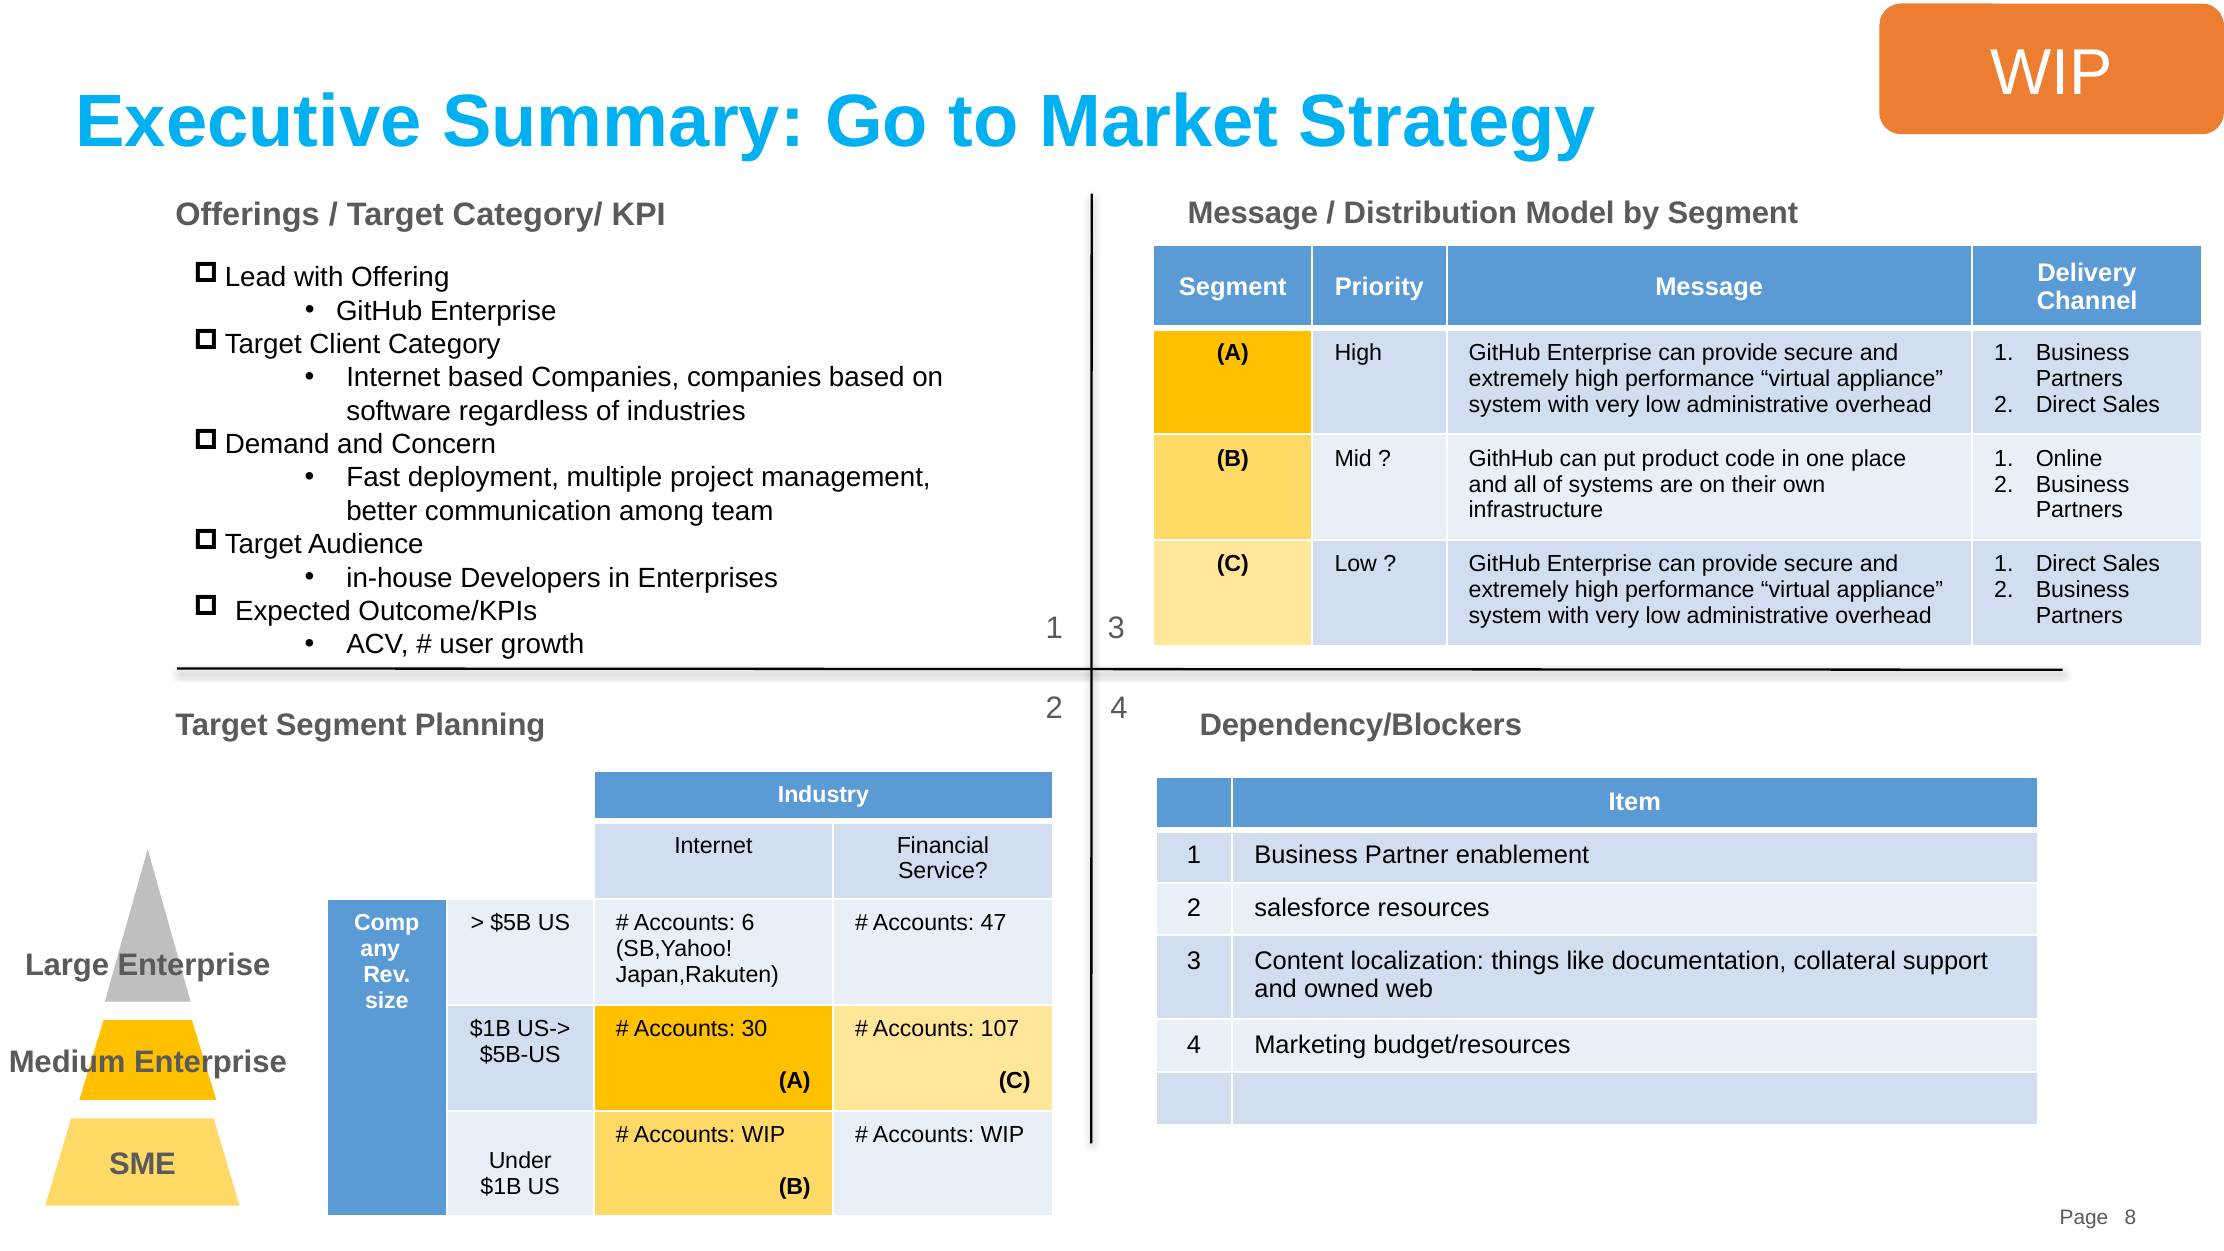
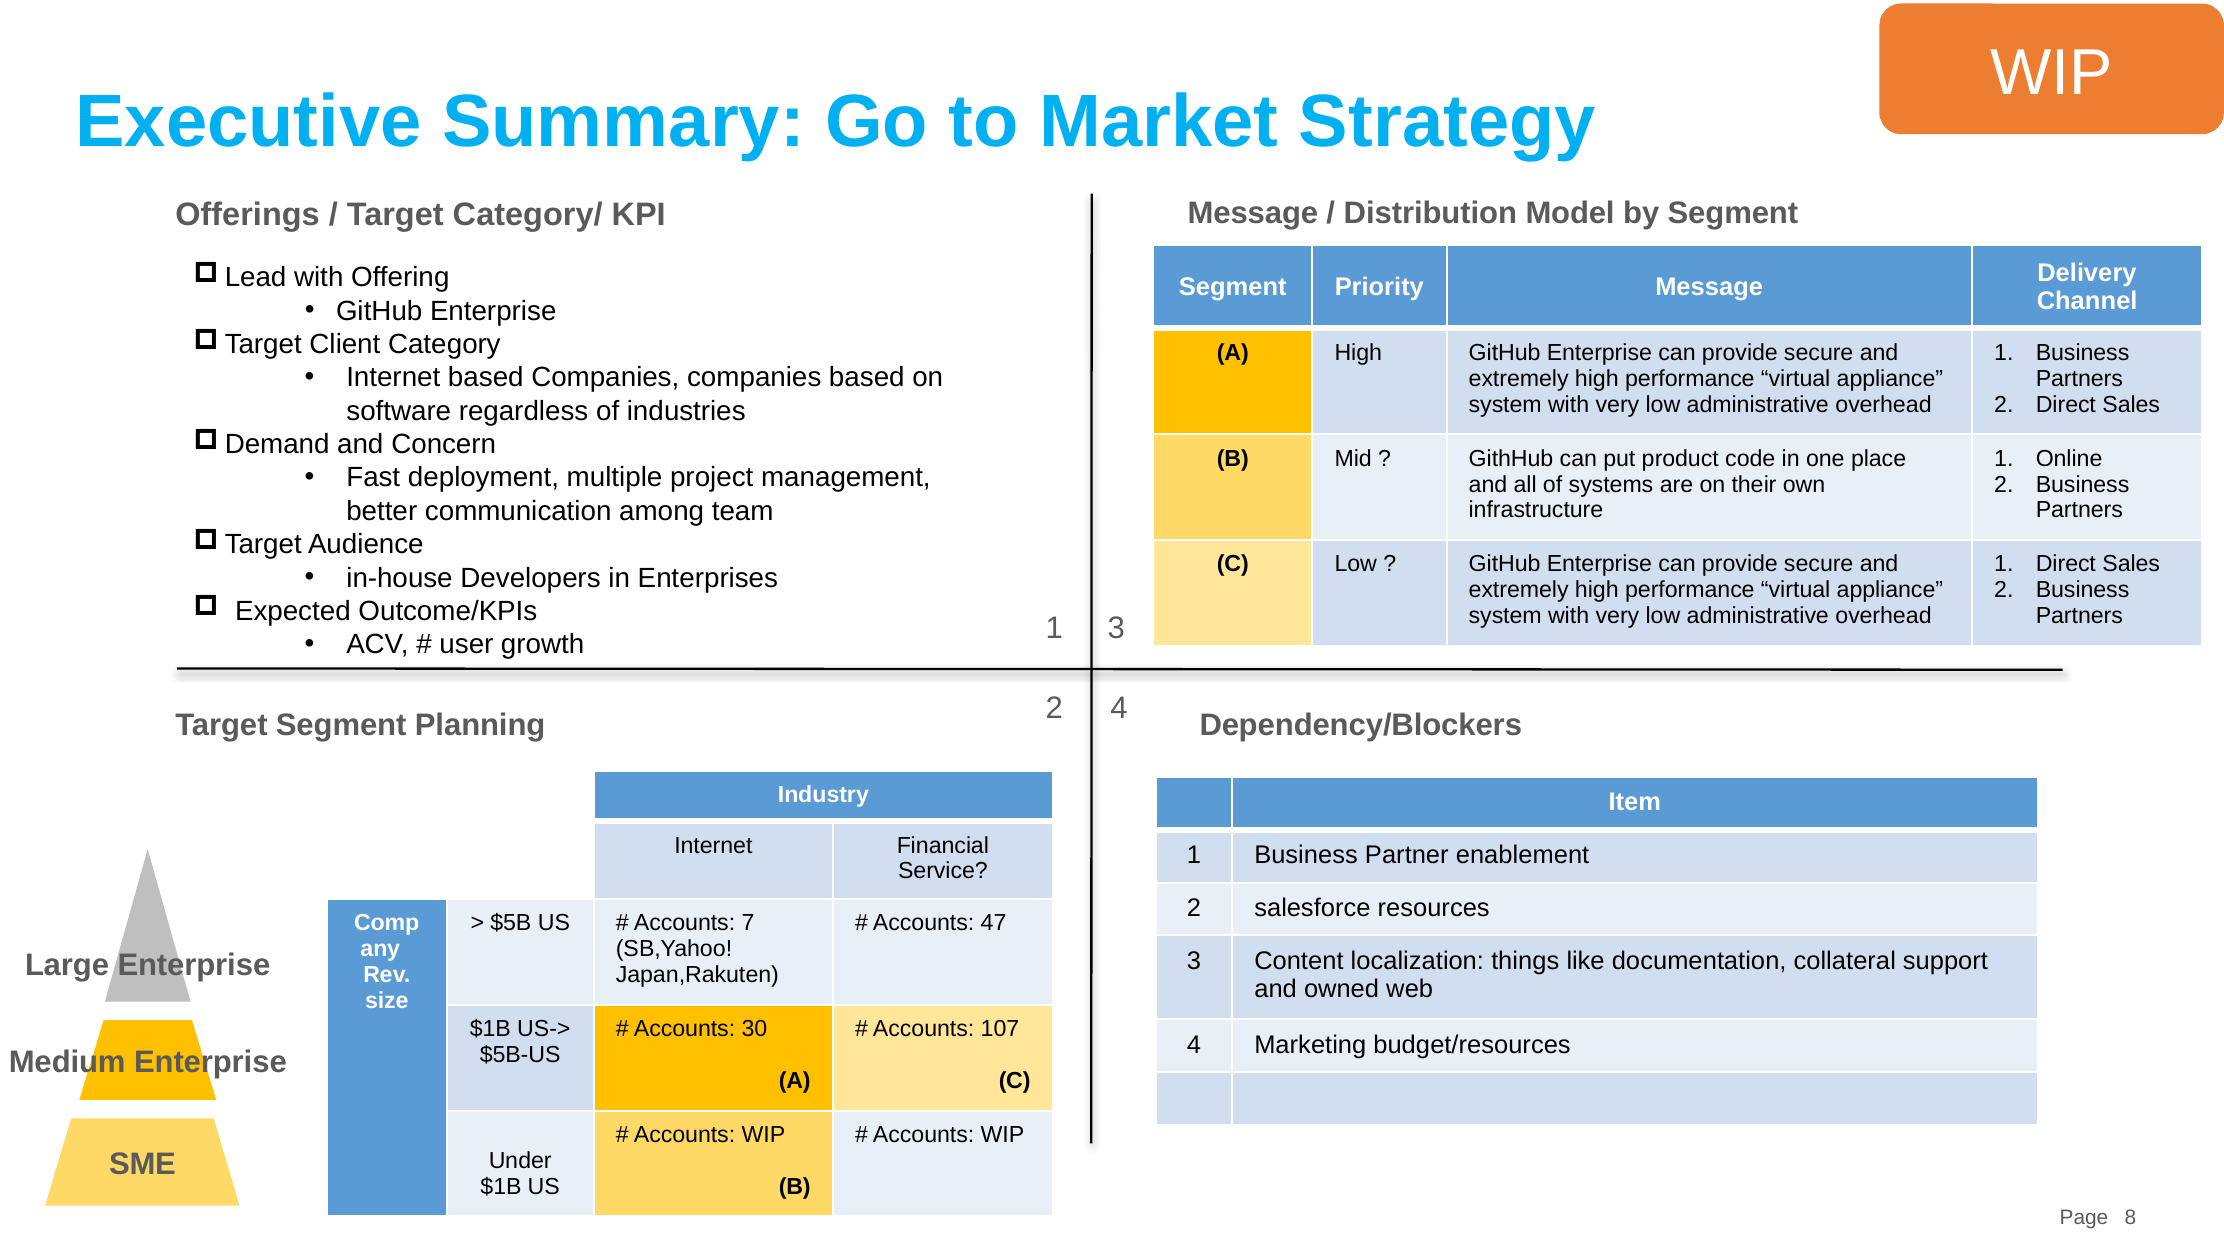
6: 6 -> 7 (748, 923)
